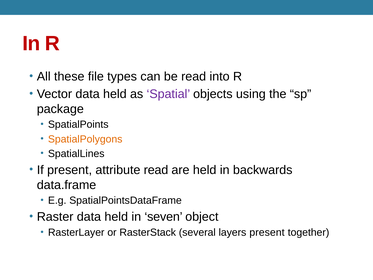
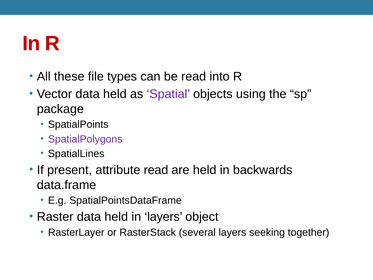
SpatialPolygons colour: orange -> purple (85, 139)
in seven: seven -> layers (163, 217)
layers present: present -> seeking (267, 232)
